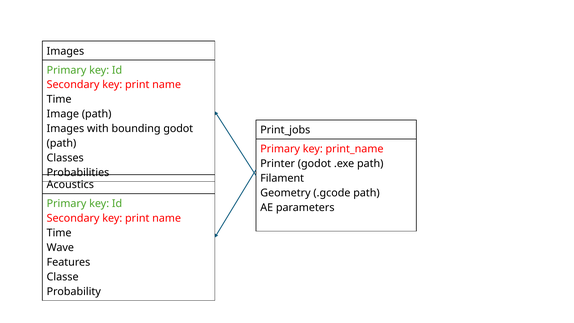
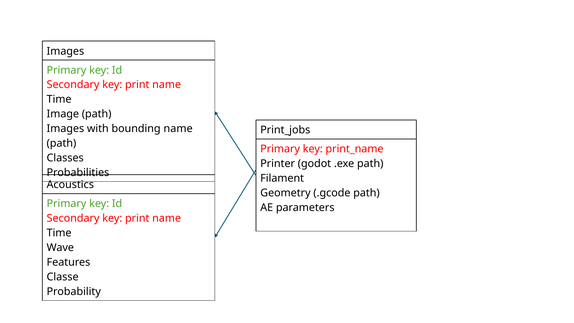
bounding godot: godot -> name (178, 129)
